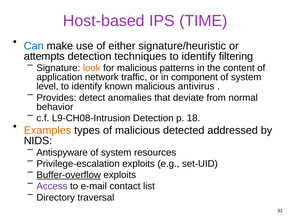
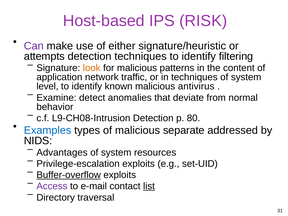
TIME: TIME -> RISK (203, 21)
Can colour: blue -> purple (34, 46)
in component: component -> techniques (194, 77)
Provides: Provides -> Examine (56, 98)
18: 18 -> 80 (193, 118)
Examples colour: orange -> blue (48, 130)
detected: detected -> separate (184, 130)
Antispyware: Antispyware -> Advantages (62, 152)
list underline: none -> present (149, 186)
